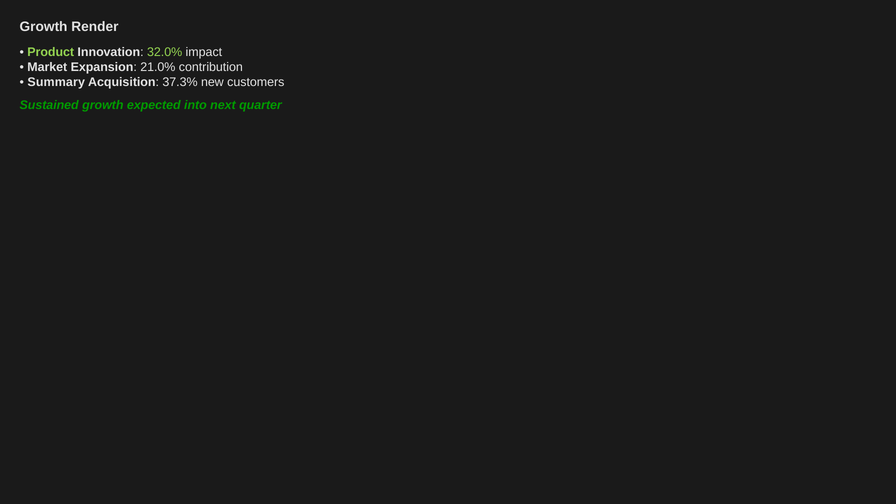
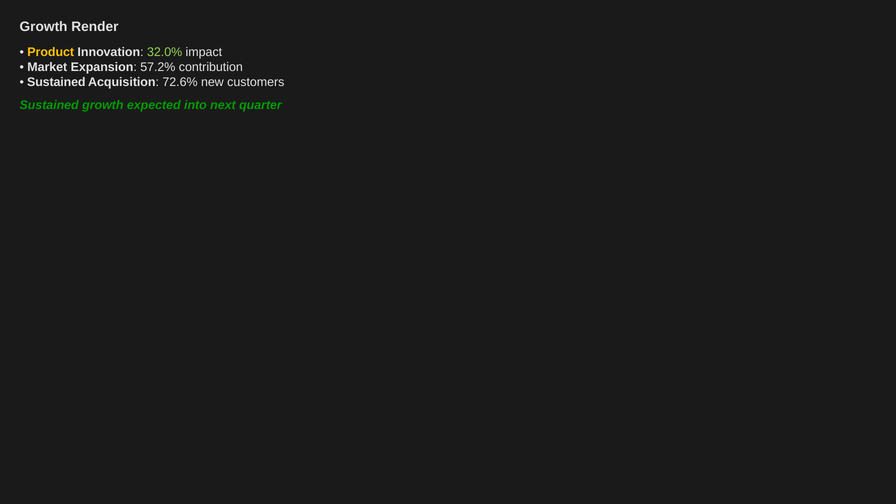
Product colour: light green -> yellow (51, 52)
21.0%: 21.0% -> 57.2% (158, 67)
Summary: Summary -> Sustained (56, 82)
37.3%: 37.3% -> 72.6% (180, 82)
